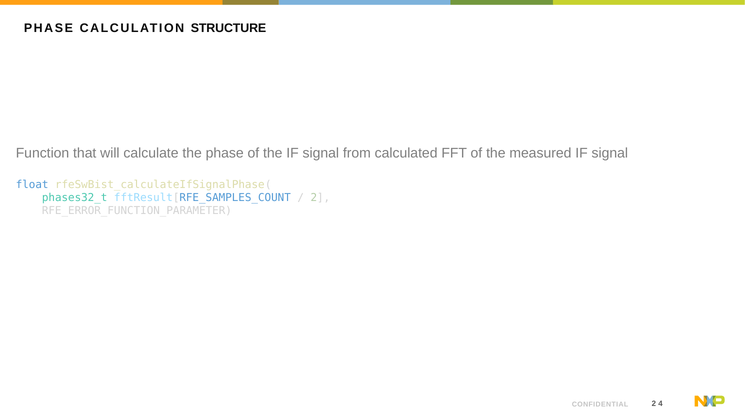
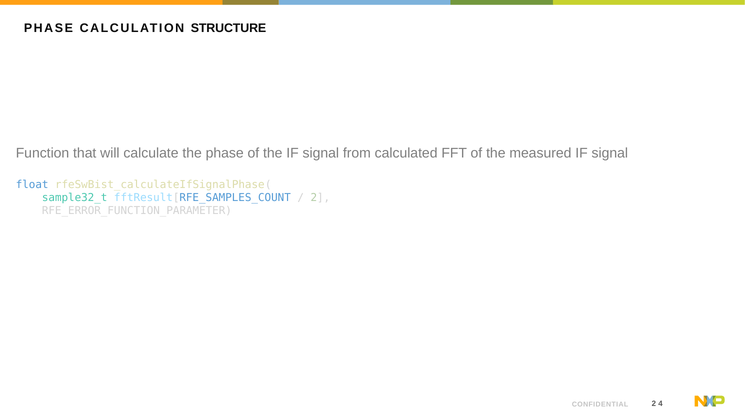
phases32_t: phases32_t -> sample32_t (75, 198)
